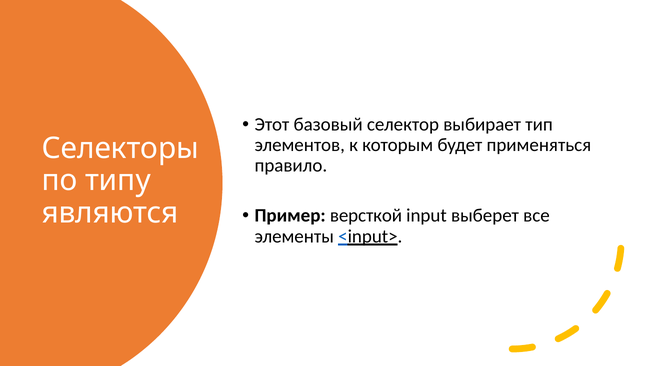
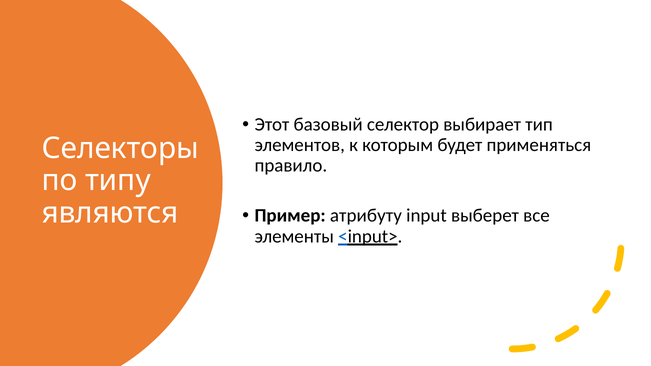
версткой: версткой -> атрибуту (366, 216)
